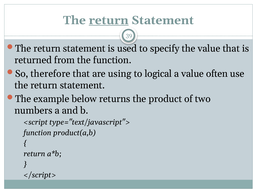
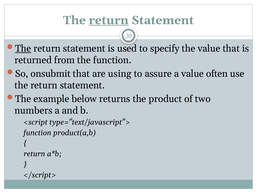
The underline: none -> present (23, 48)
therefore: therefore -> onsubmit (51, 74)
logical: logical -> assure (158, 74)
